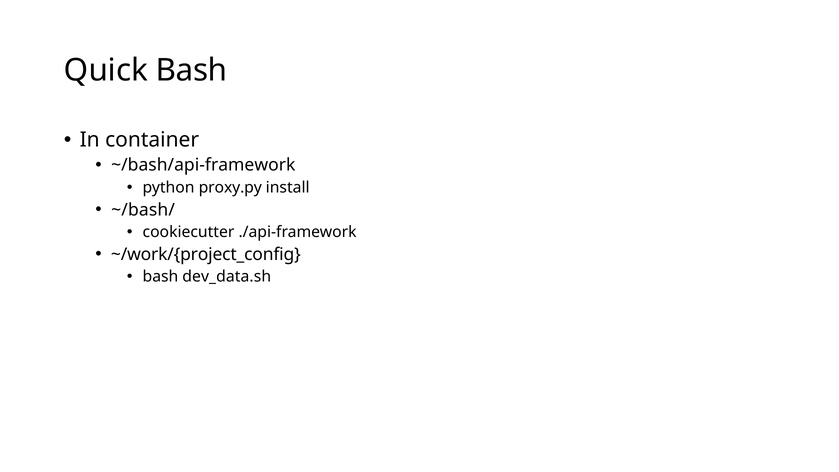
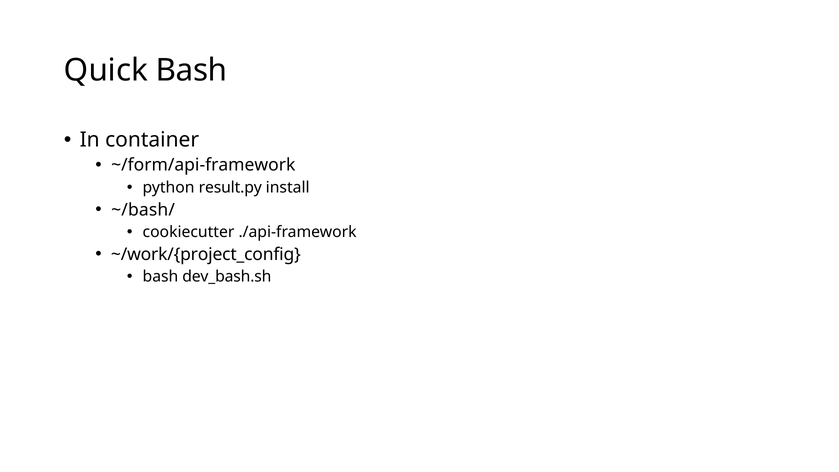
~/bash/api-framework: ~/bash/api-framework -> ~/form/api-framework (203, 165)
proxy.py: proxy.py -> result.py (230, 187)
dev_data.sh: dev_data.sh -> dev_bash.sh (227, 277)
